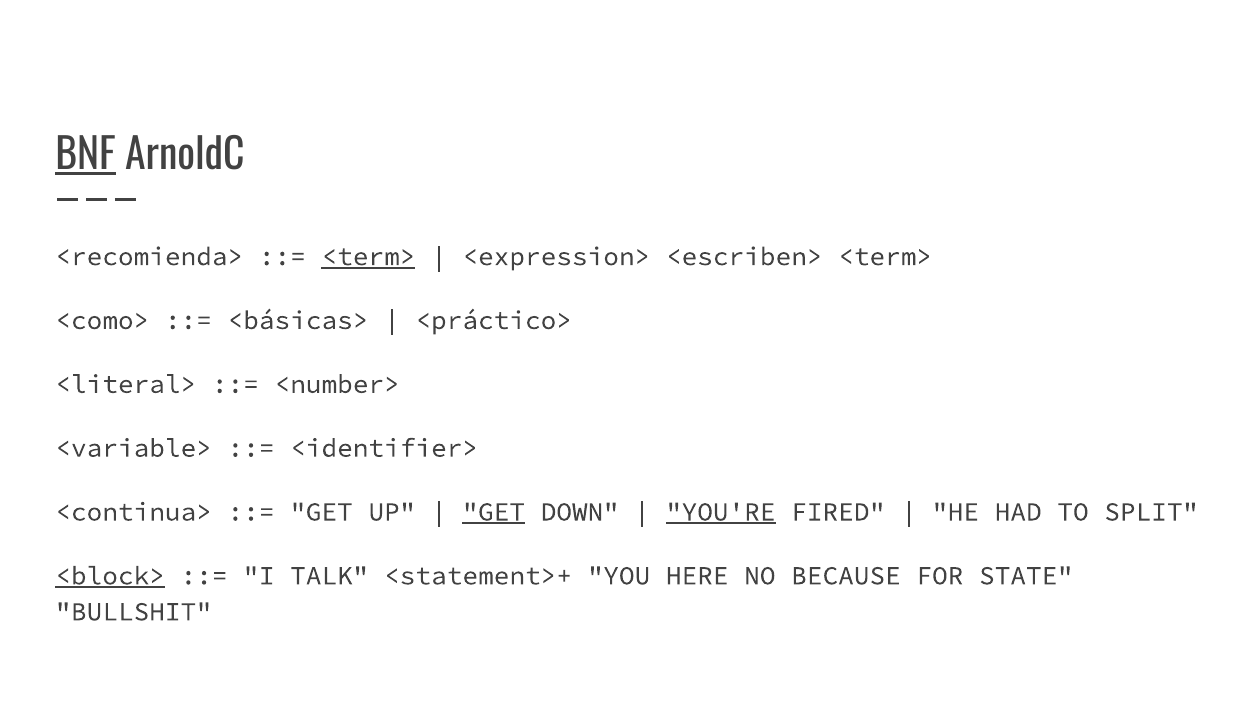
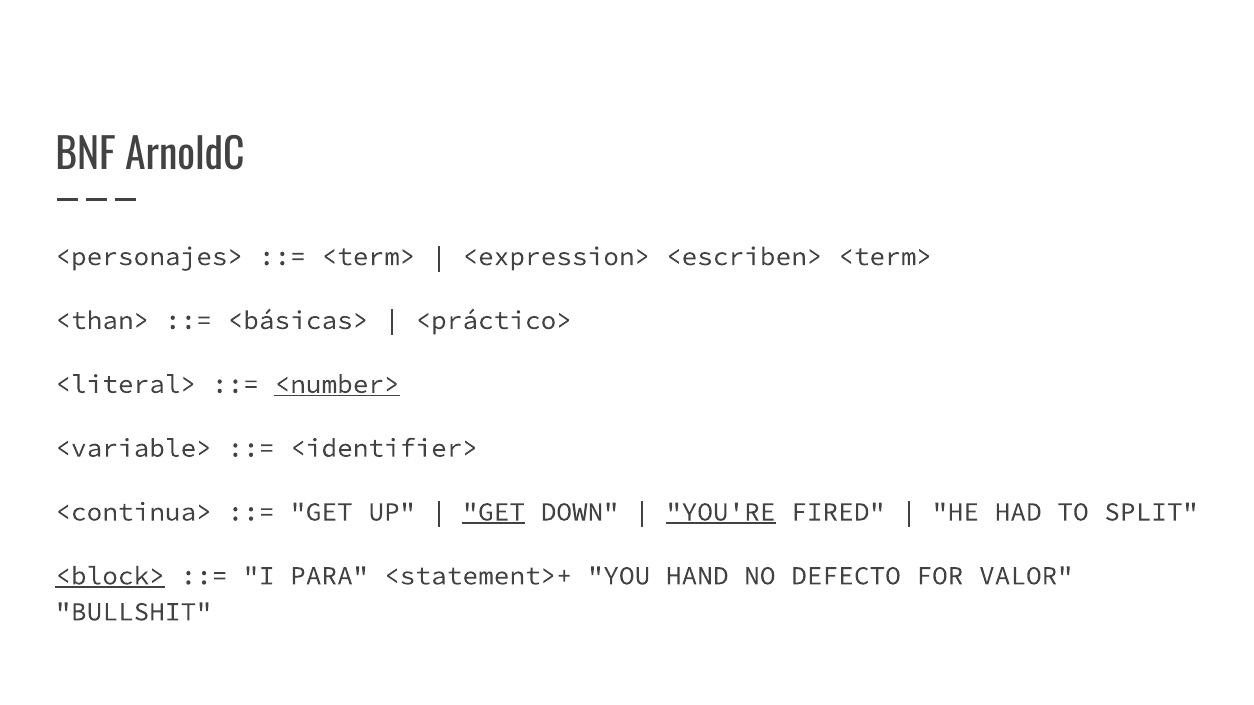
BNF underline: present -> none (85, 156)
<recomienda>: <recomienda> -> <personajes> (149, 257)
<term> underline: present -> none (368, 257)
<como>: <como> -> <than> (102, 321)
<number> underline: none -> present (337, 384)
TALK: TALK -> PARA (329, 576)
HERE: HERE -> HAND (697, 576)
BECAUSE: BECAUSE -> DEFECTO (846, 576)
STATE: STATE -> VALOR (1026, 576)
